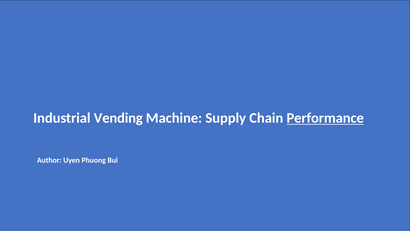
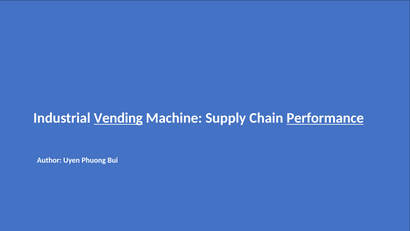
Vending underline: none -> present (118, 118)
